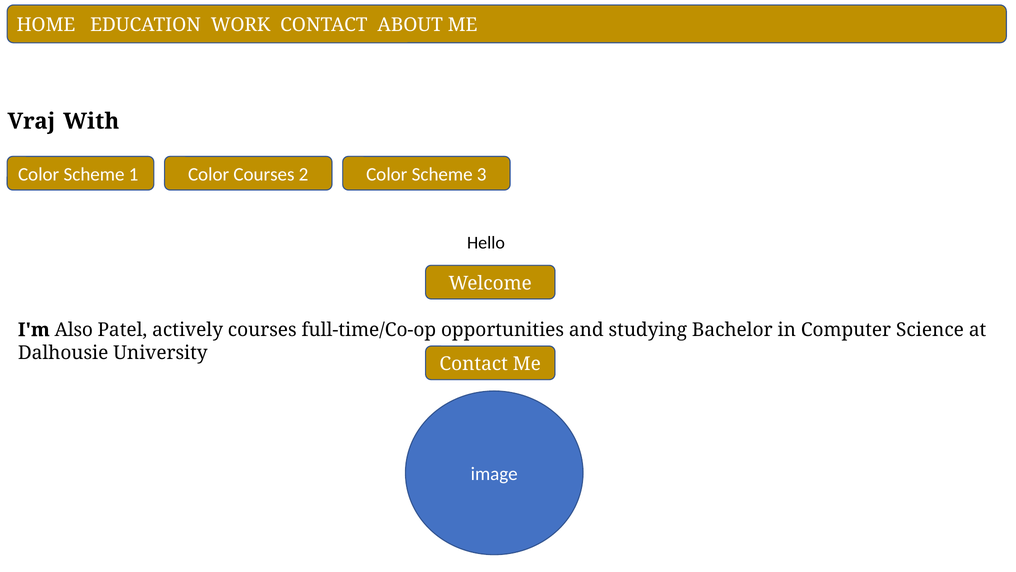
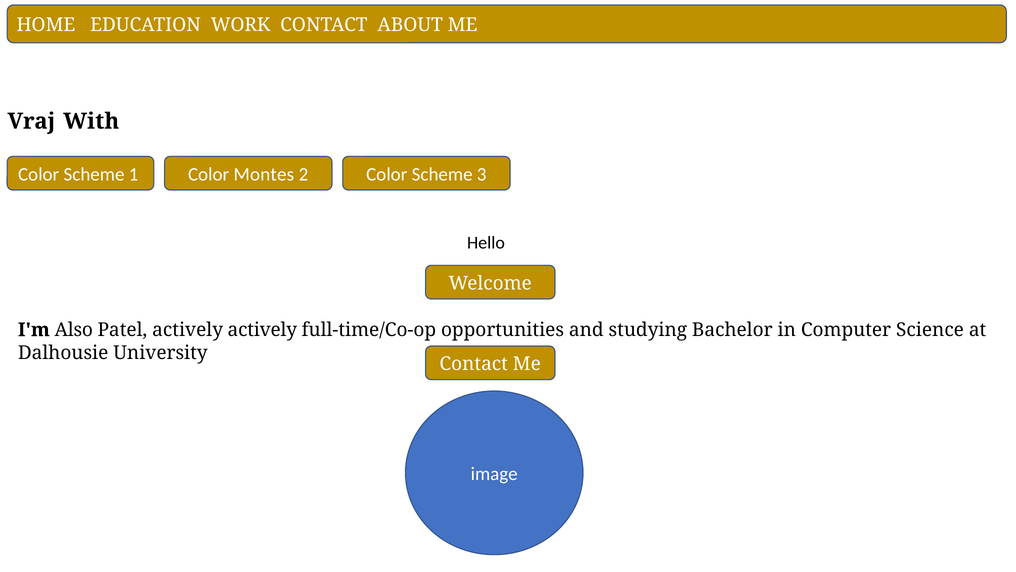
Color Courses: Courses -> Montes (264, 174)
actively courses: courses -> actively (262, 330)
